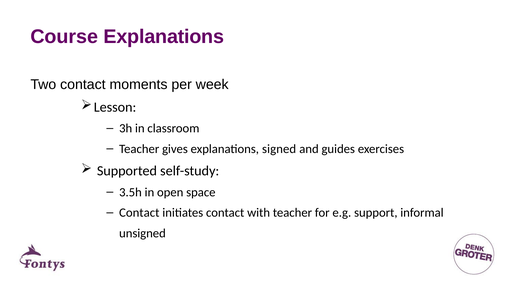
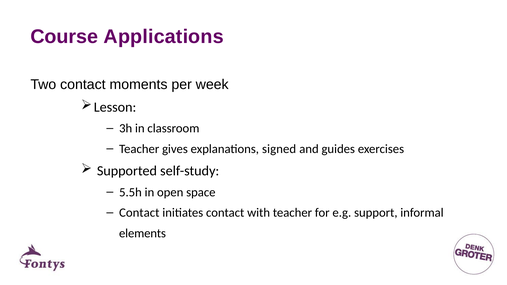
Course Explanations: Explanations -> Applications (164, 37)
3.5h: 3.5h -> 5.5h (130, 192)
unsigned: unsigned -> elements (143, 233)
